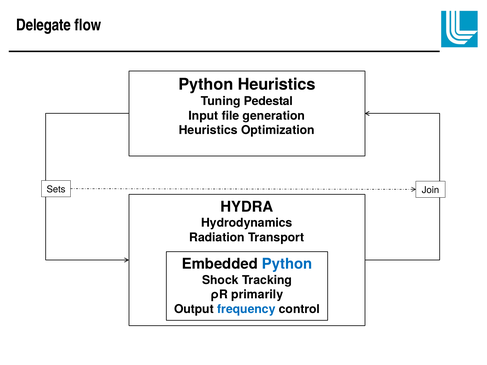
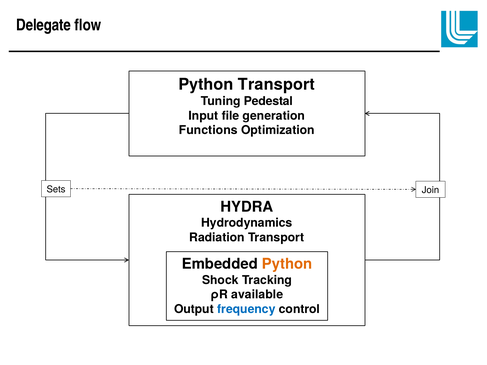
Python Heuristics: Heuristics -> Transport (277, 84)
Heuristics: Heuristics -> Functions (208, 130)
Python colour: blue -> orange (287, 264)
primarily: primarily -> available (257, 295)
